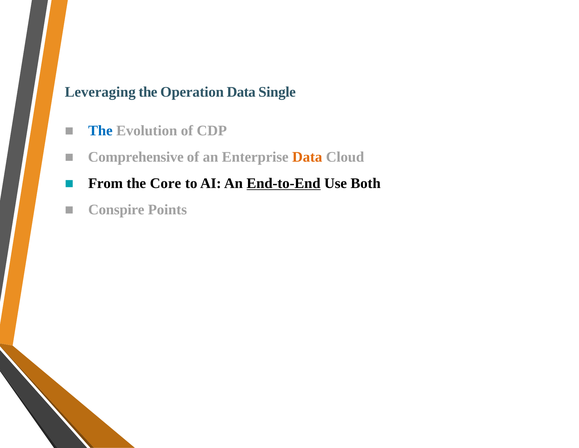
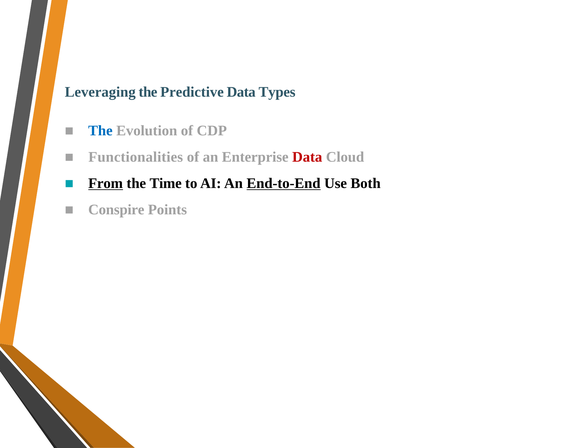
Operation: Operation -> Predictive (192, 92)
Single: Single -> Types (277, 92)
Comprehensive: Comprehensive -> Functionalities (136, 157)
Data colour: orange -> red (307, 157)
From underline: none -> present (106, 183)
Core: Core -> Time (166, 183)
